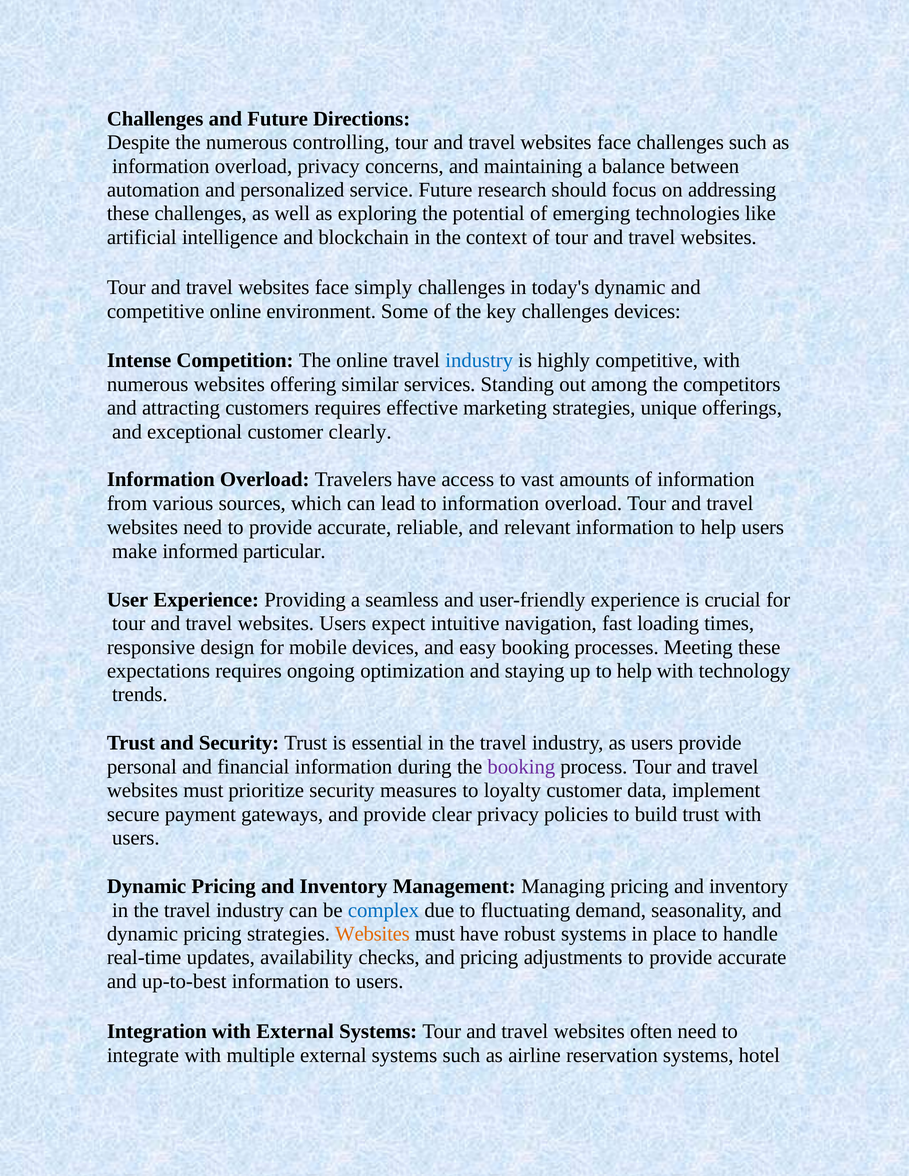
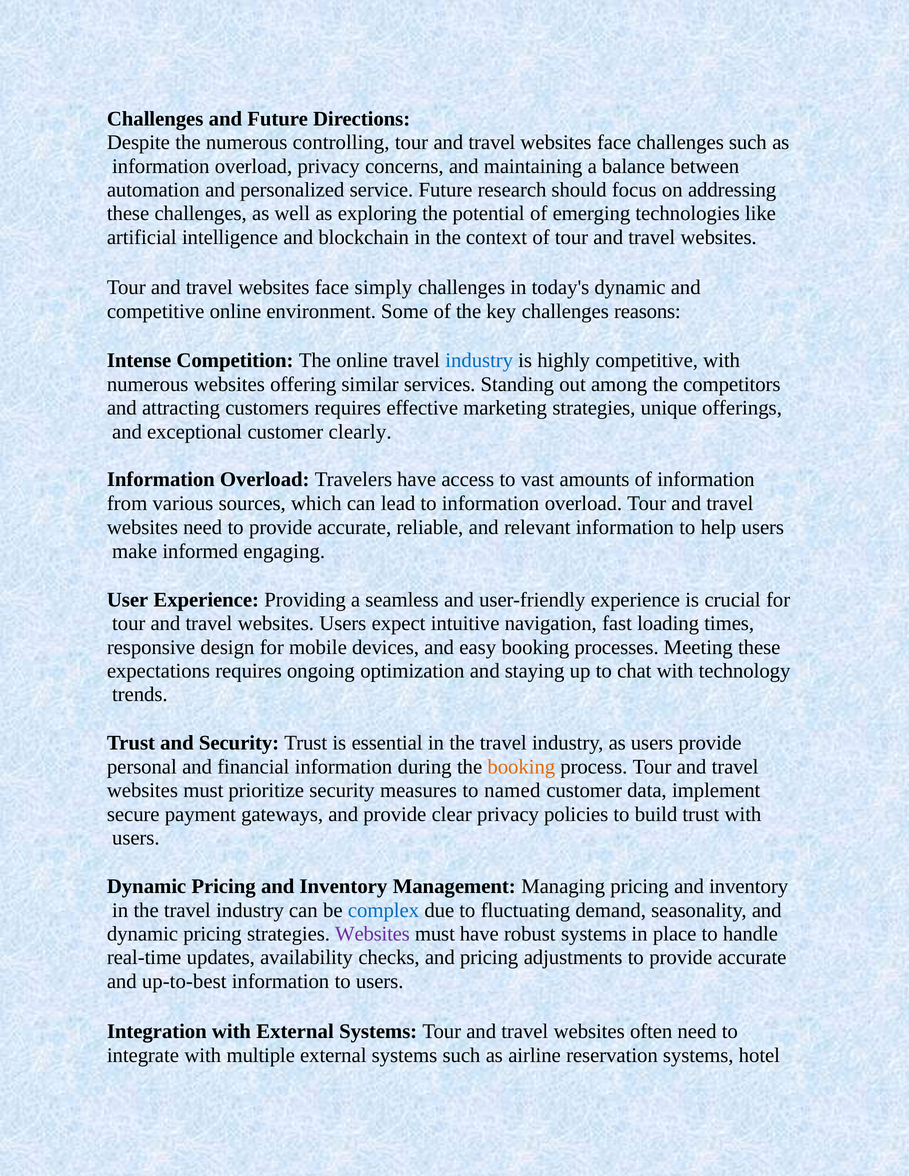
challenges devices: devices -> reasons (647, 311)
particular: particular -> engaging (284, 551)
up to help: help -> chat (634, 671)
booking colour: purple -> orange (521, 767)
loyalty: loyalty -> named (512, 791)
Websites colour: orange -> purple (372, 934)
